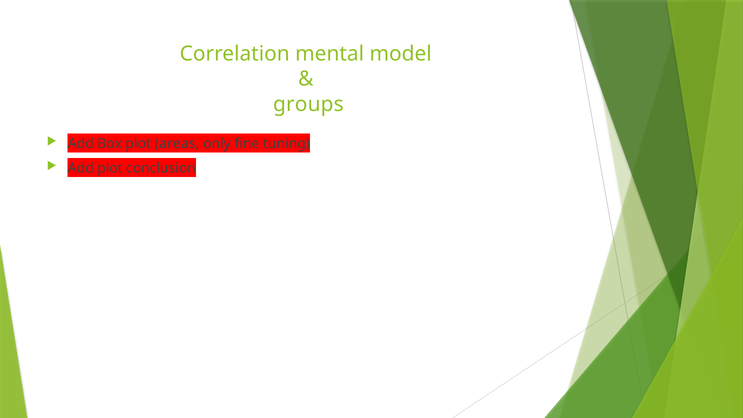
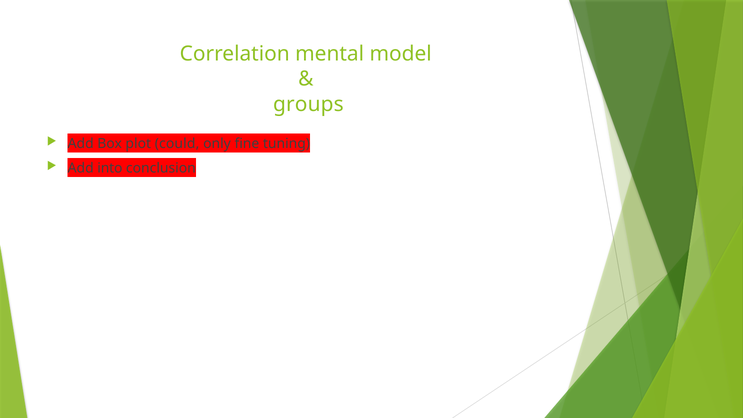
areas: areas -> could (177, 144)
Add plot: plot -> into (110, 168)
